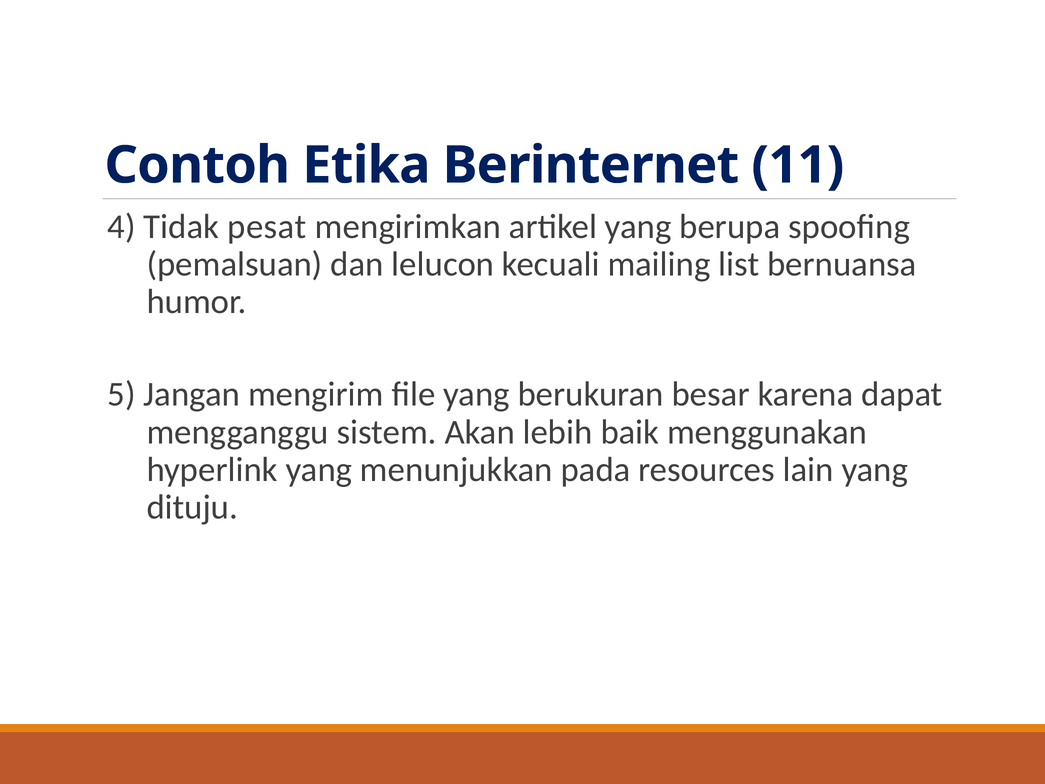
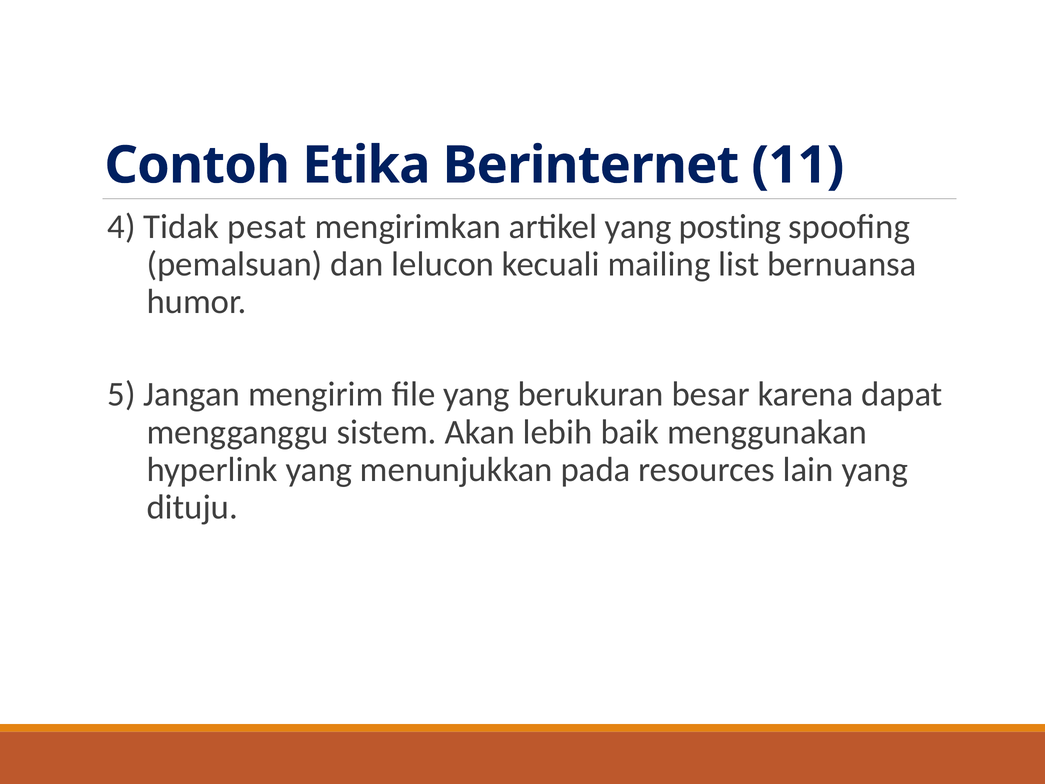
berupa: berupa -> posting (730, 227)
